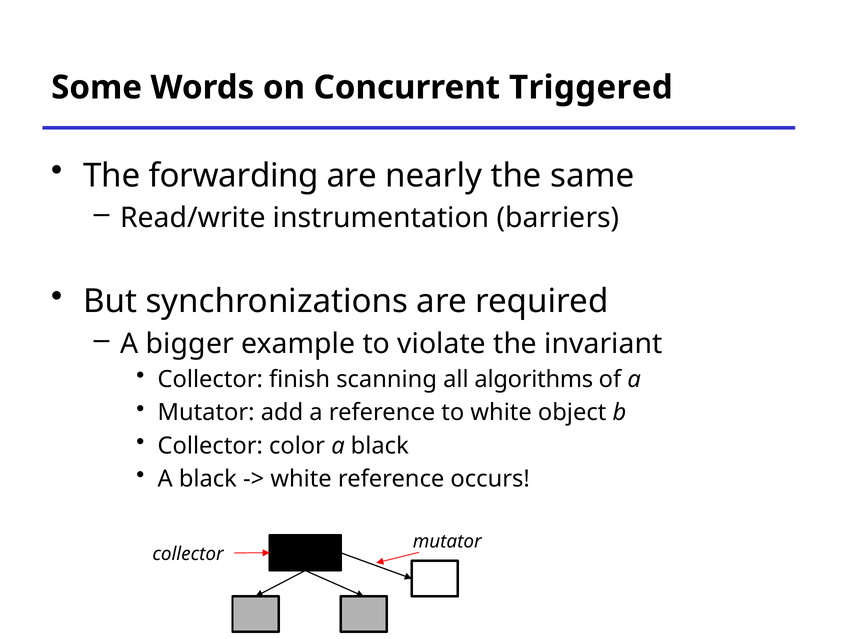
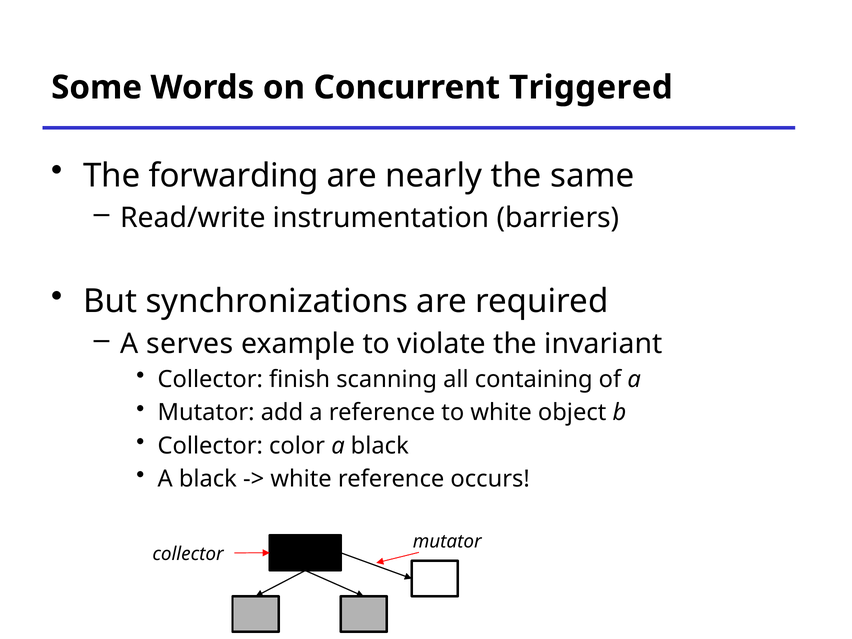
bigger: bigger -> serves (190, 344)
algorithms: algorithms -> containing (534, 379)
